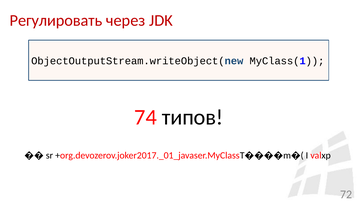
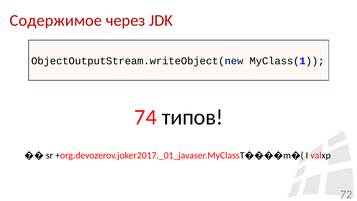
Регулировать: Регулировать -> Содержимое (56, 21)
